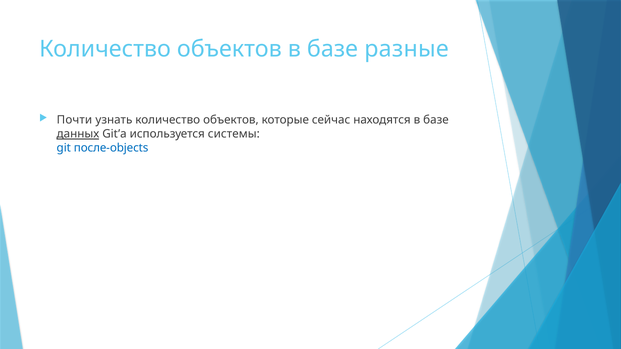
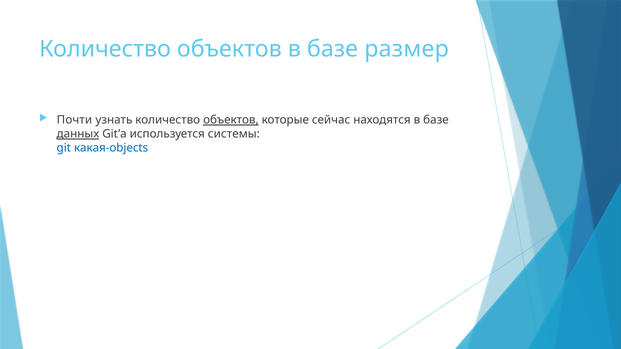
разные: разные -> размер (407, 49)
объектов underline: none -> present (231, 120)
после-objects: после-objects -> какая-objects (111, 148)
